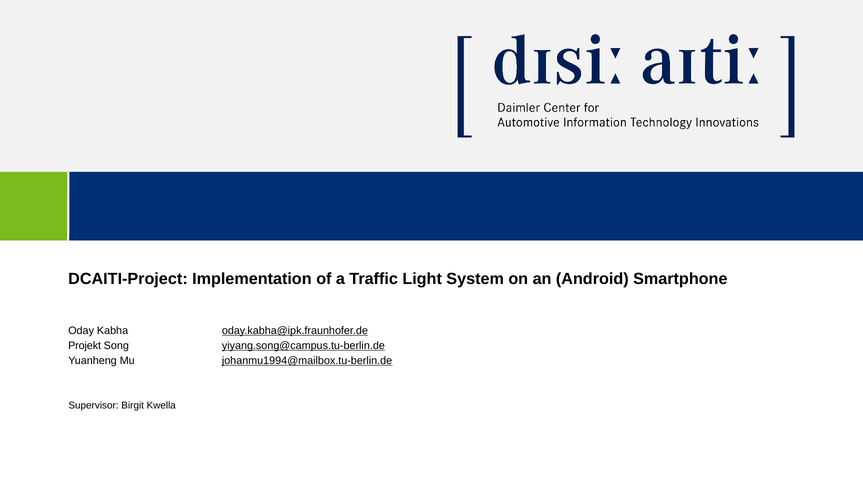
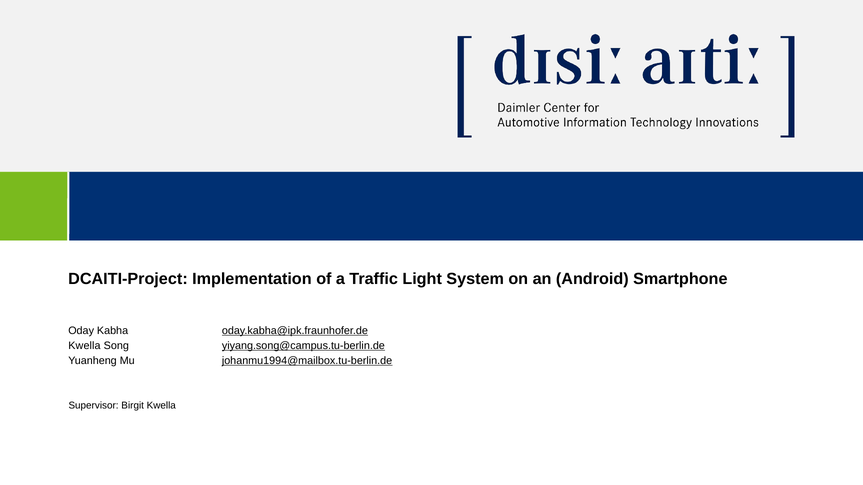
Projekt: Projekt -> Kwella (84, 346)
